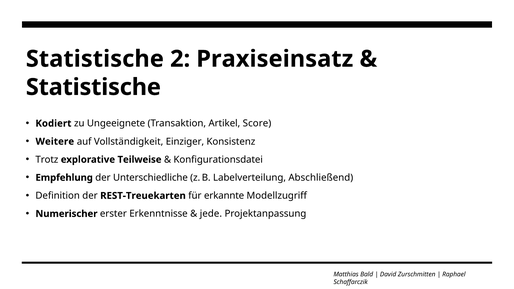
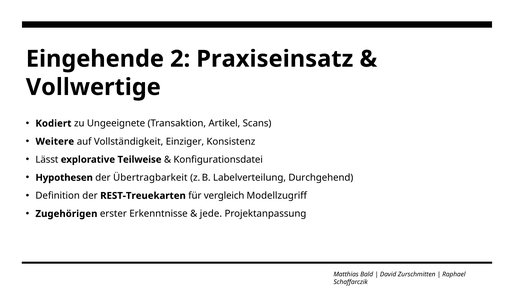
Statistische: Statistische -> Eingehende (95, 59)
Statistische: Statistische -> Vollwertige (93, 87)
Score: Score -> Scans (257, 123)
Trotz: Trotz -> Lässt (47, 160)
Empfehlung: Empfehlung -> Hypothesen (64, 178)
Unterschiedliche: Unterschiedliche -> Übertragbarkeit (150, 178)
Abschließend: Abschließend -> Durchgehend (321, 178)
erkannte: erkannte -> vergleich (224, 196)
Numerischer: Numerischer -> Zugehörigen (66, 214)
